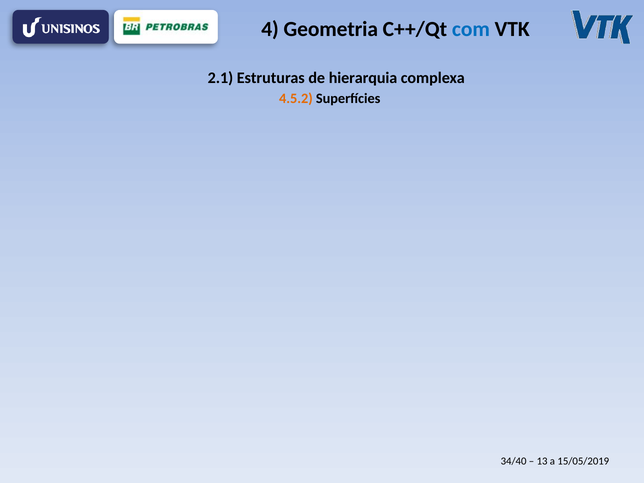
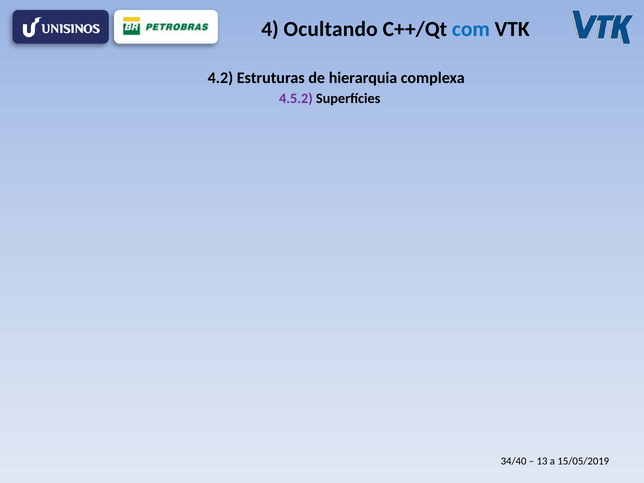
Geometria: Geometria -> Ocultando (331, 29)
2.1: 2.1 -> 4.2 (220, 78)
4.5.2 colour: orange -> purple (296, 99)
